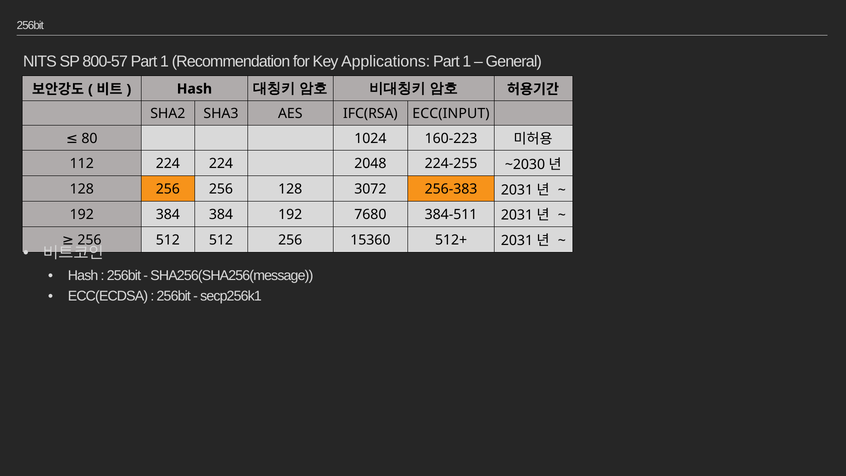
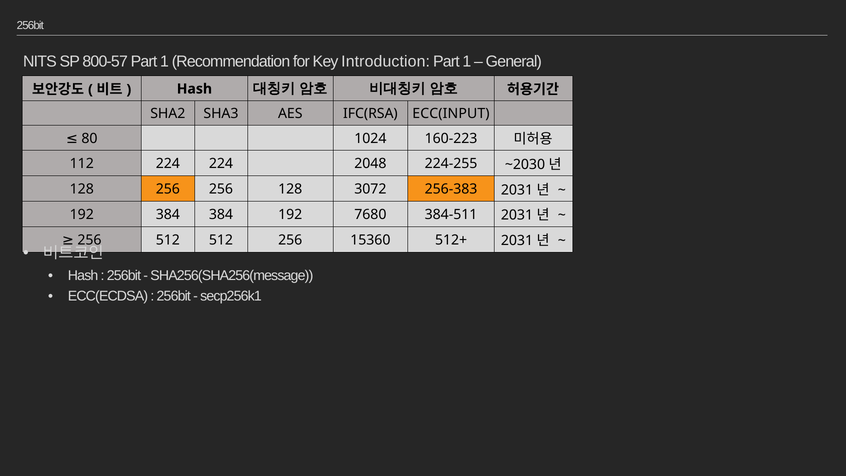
Applications: Applications -> Introduction (386, 62)
